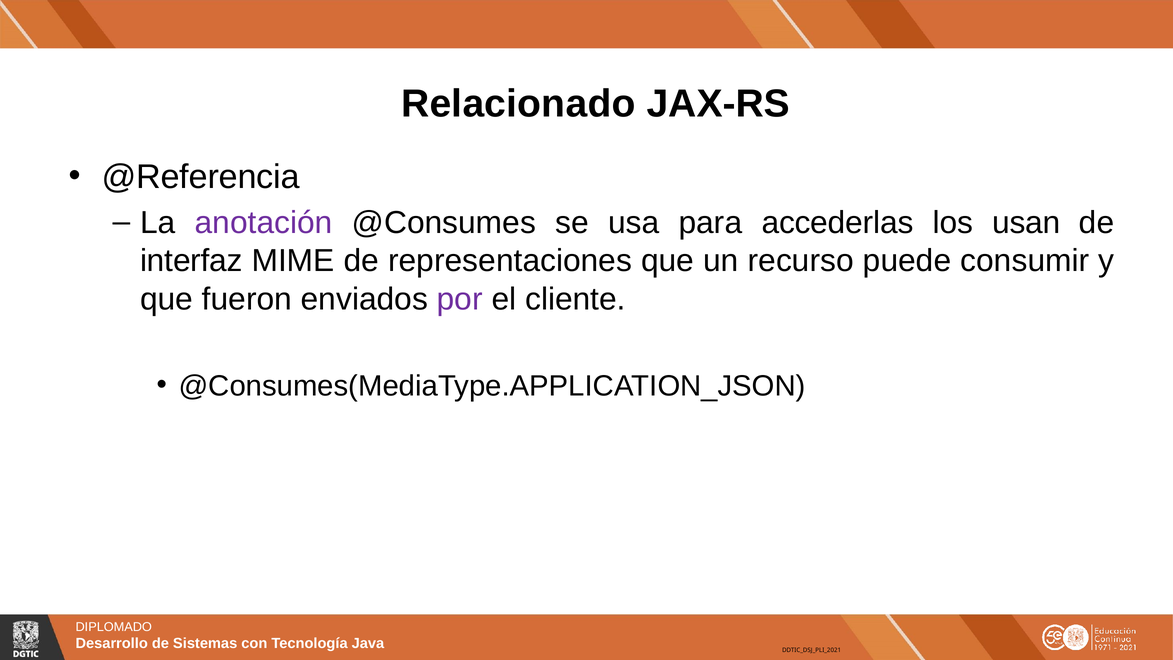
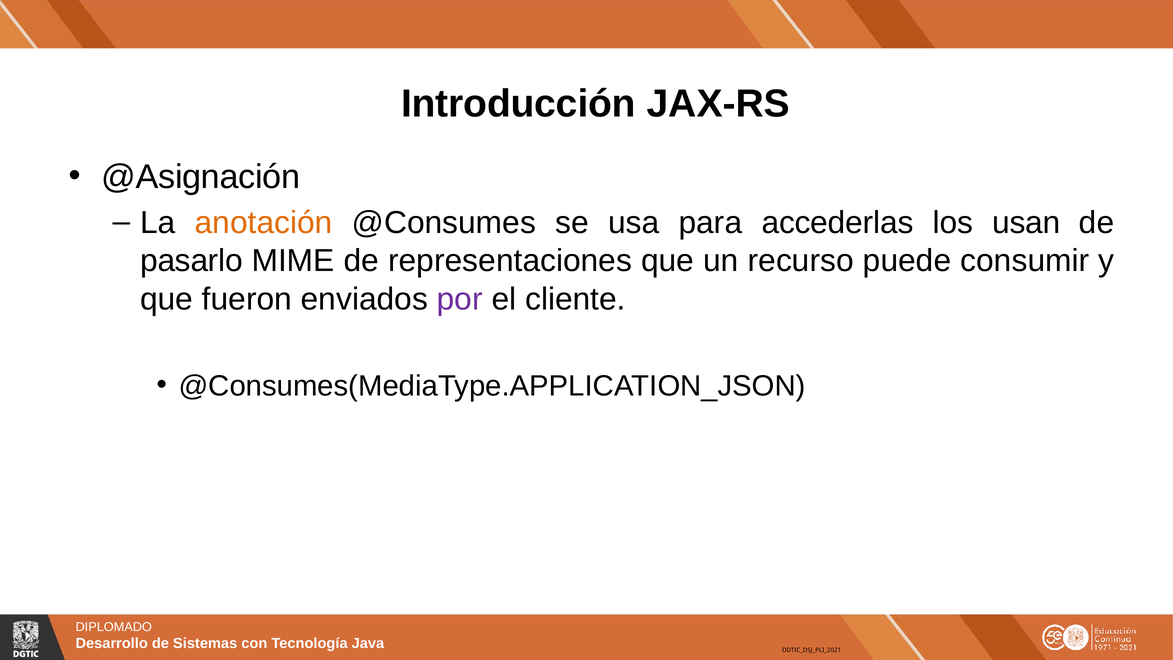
Relacionado: Relacionado -> Introducción (518, 104)
@Referencia: @Referencia -> @Asignación (201, 177)
anotación colour: purple -> orange (264, 223)
interfaz: interfaz -> pasarlo (191, 261)
